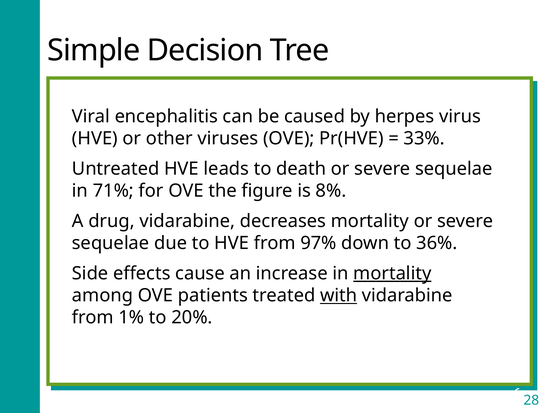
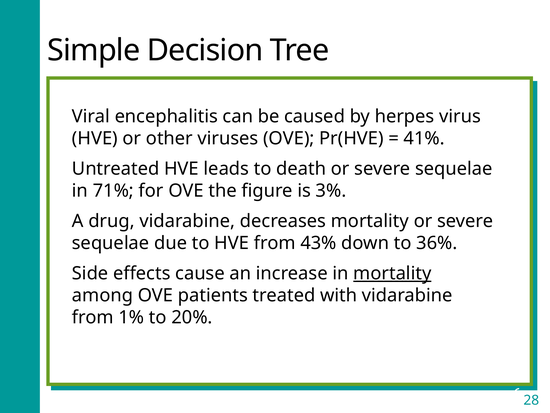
33%: 33% -> 41% (424, 138)
8%: 8% -> 3% (331, 191)
97%: 97% -> 43% (318, 243)
with underline: present -> none (339, 295)
